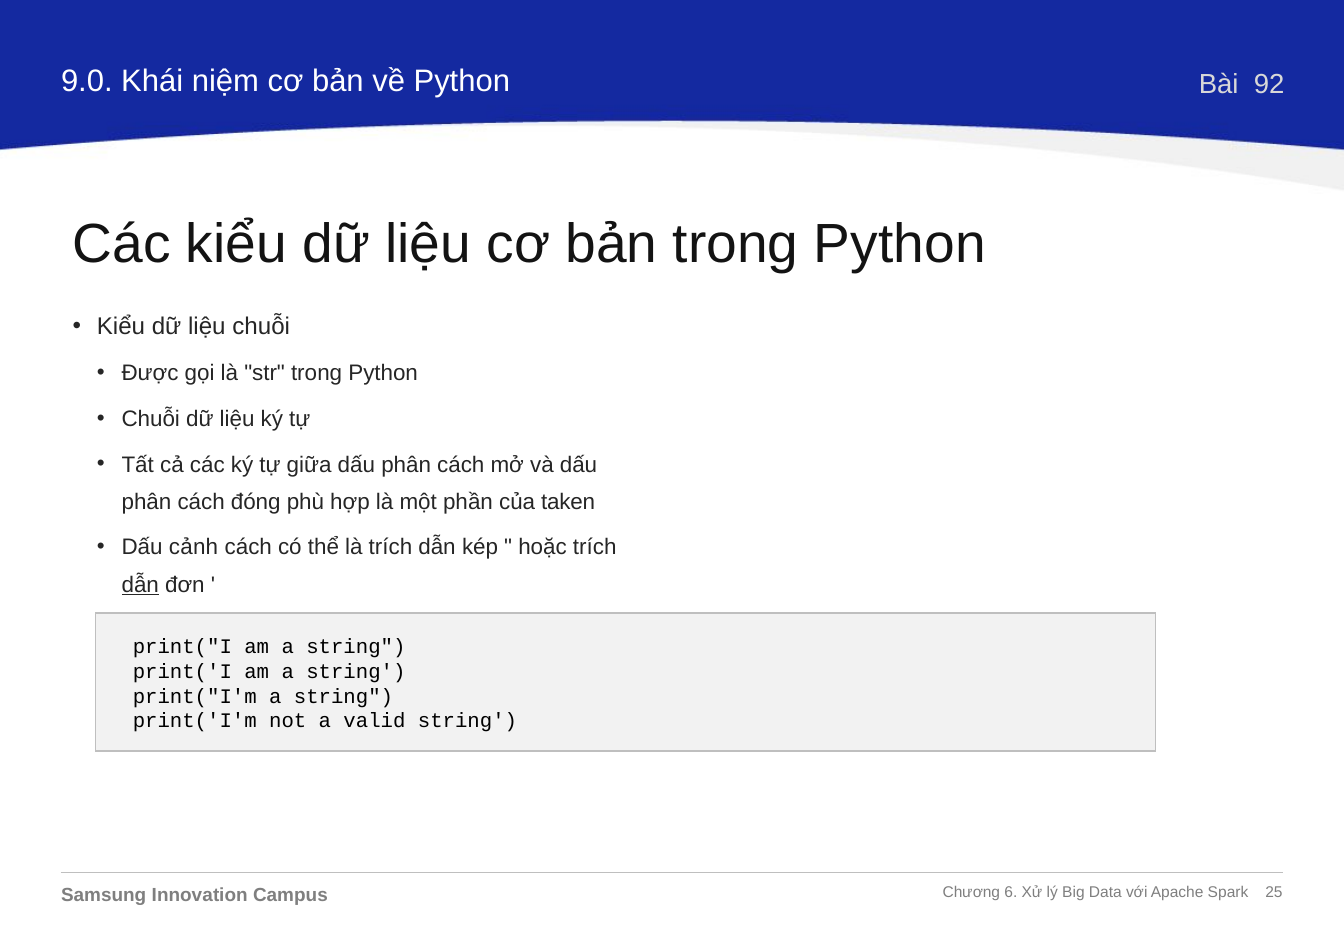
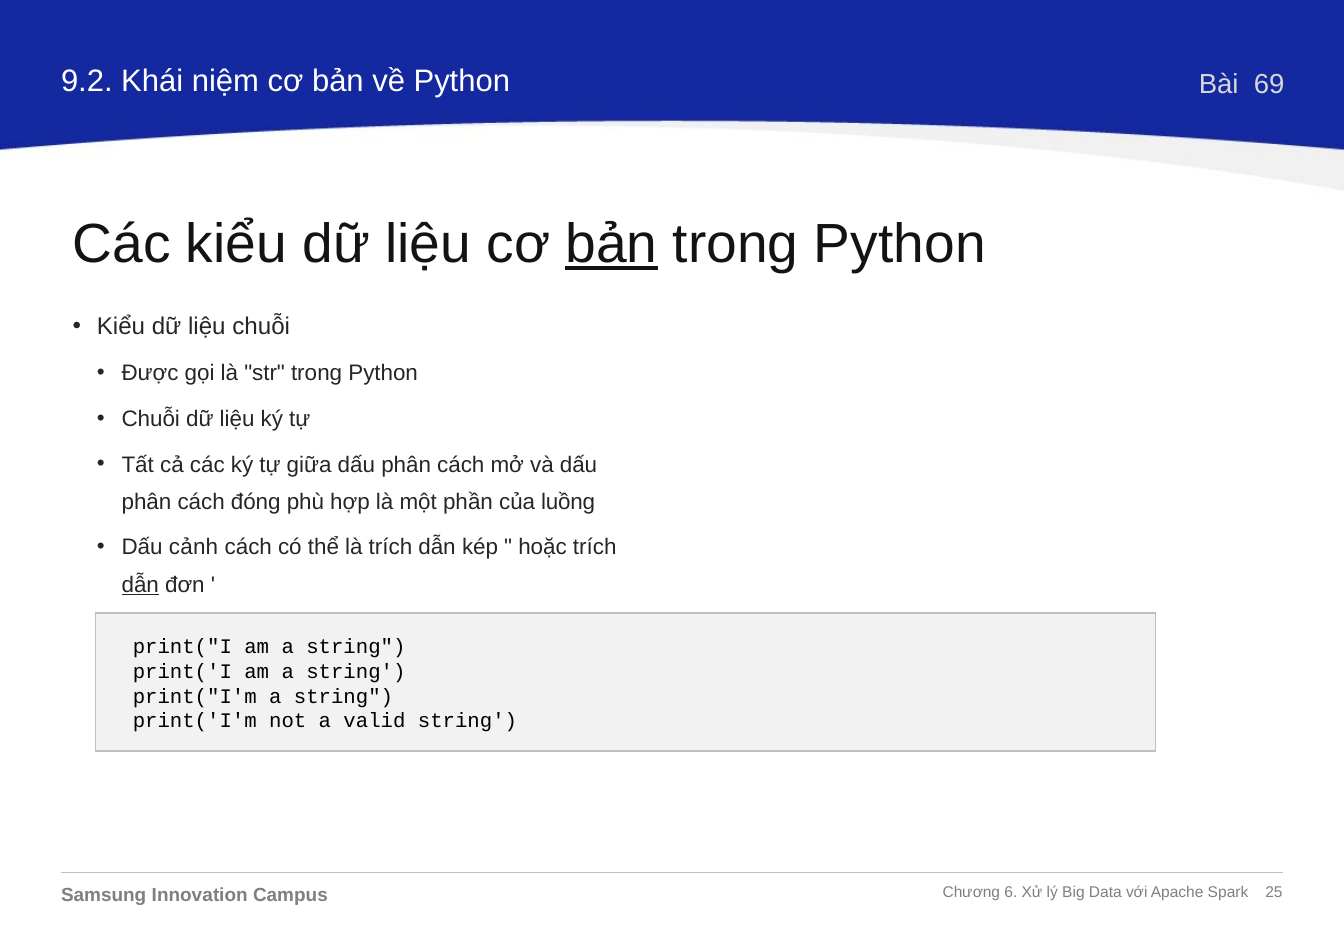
9.0: 9.0 -> 9.2 (87, 81)
92: 92 -> 69 (1269, 84)
bản underline: none -> present (611, 244)
taken: taken -> luồng (568, 502)
